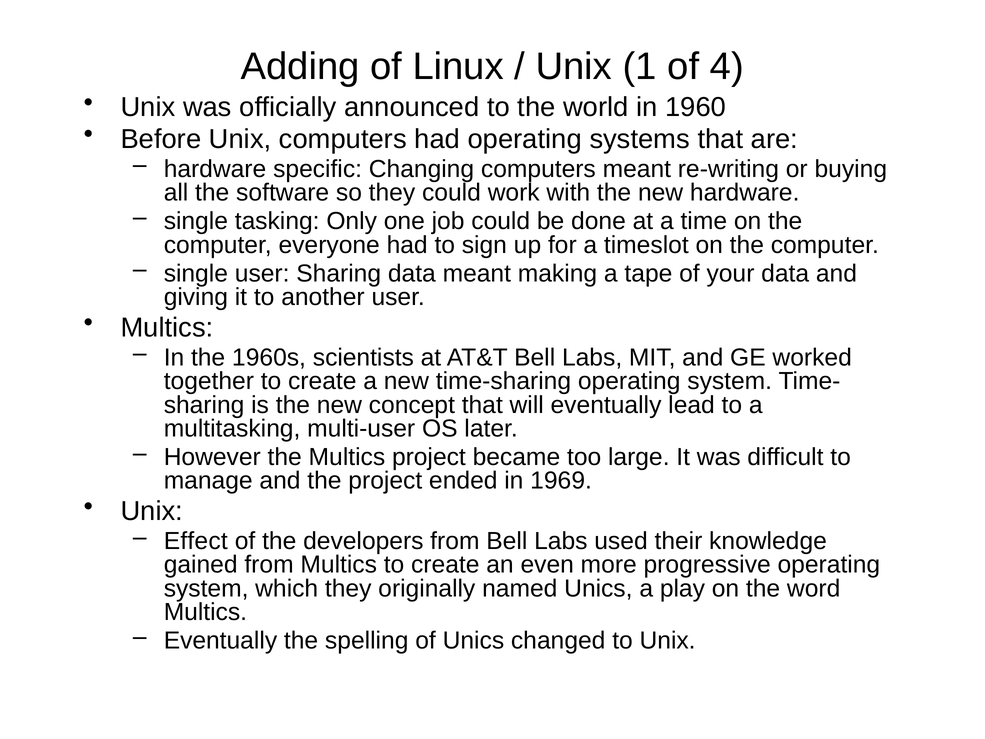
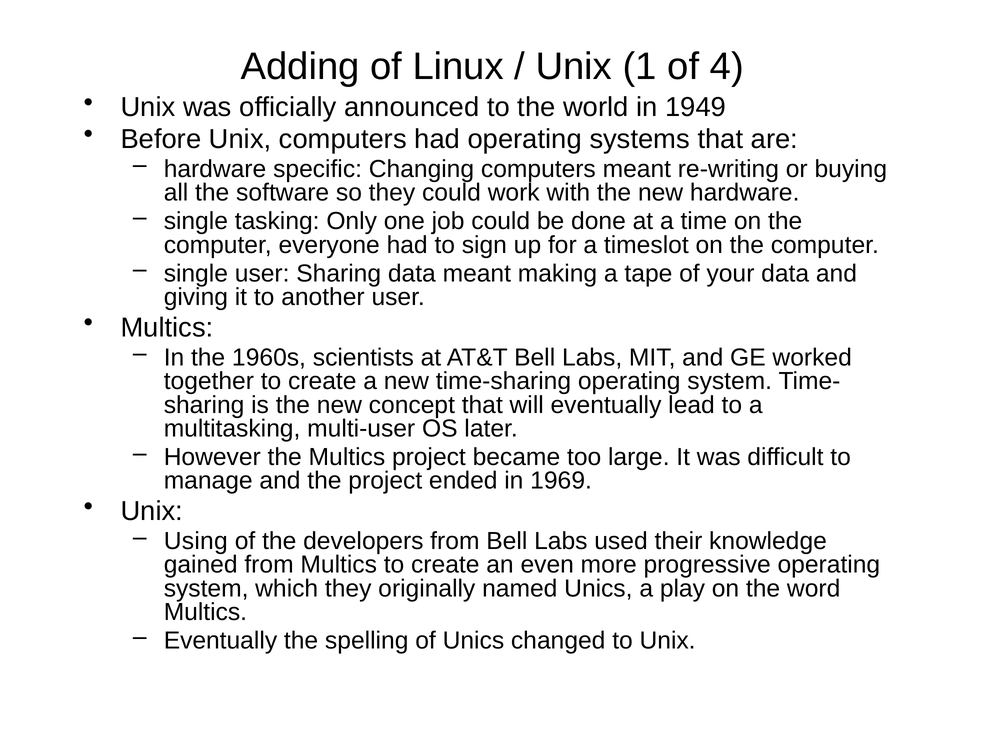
1960: 1960 -> 1949 (696, 107)
Effect: Effect -> Using (196, 541)
